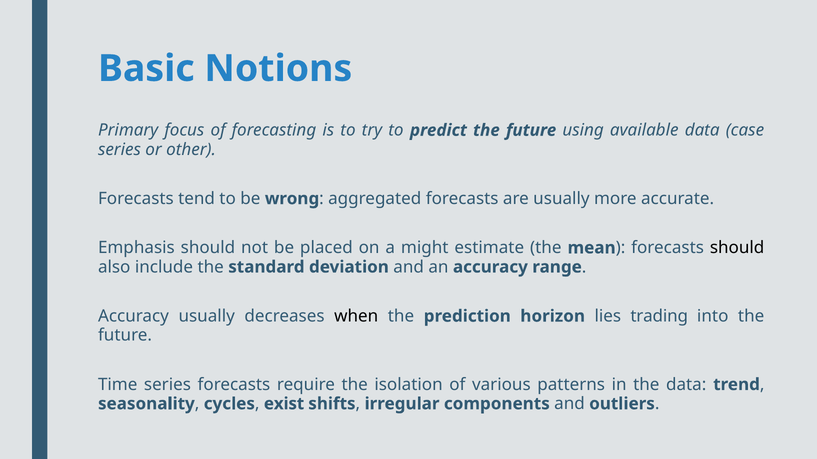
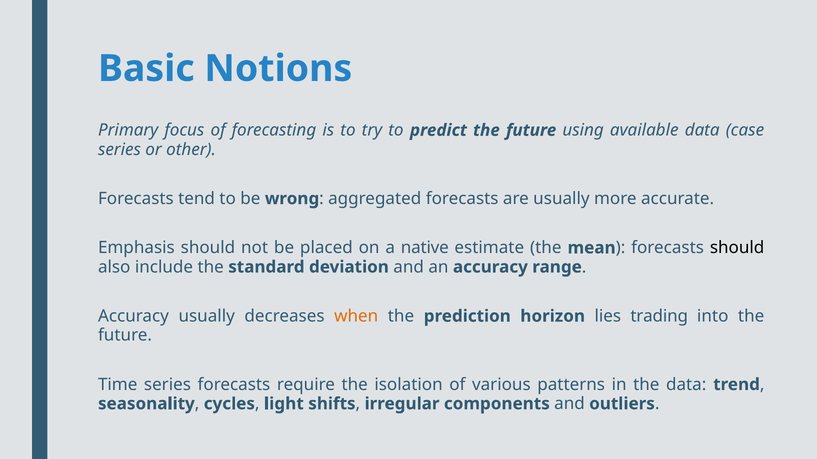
might: might -> native (425, 248)
when colour: black -> orange (356, 317)
exist: exist -> light (284, 404)
